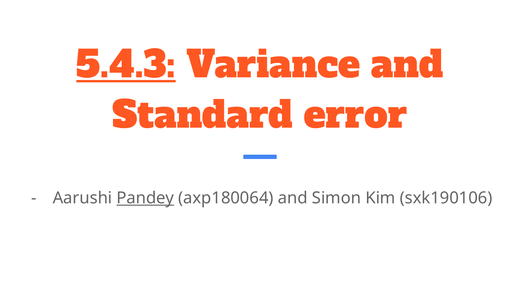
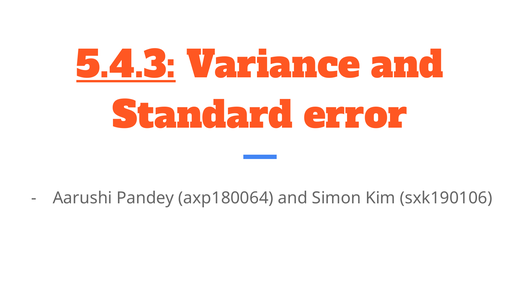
Pandey underline: present -> none (145, 198)
